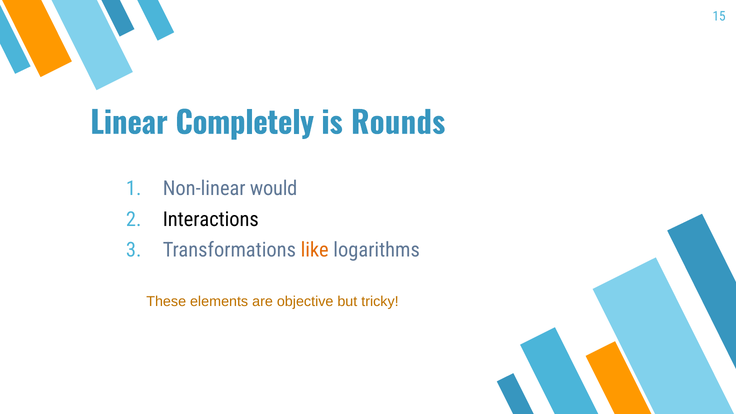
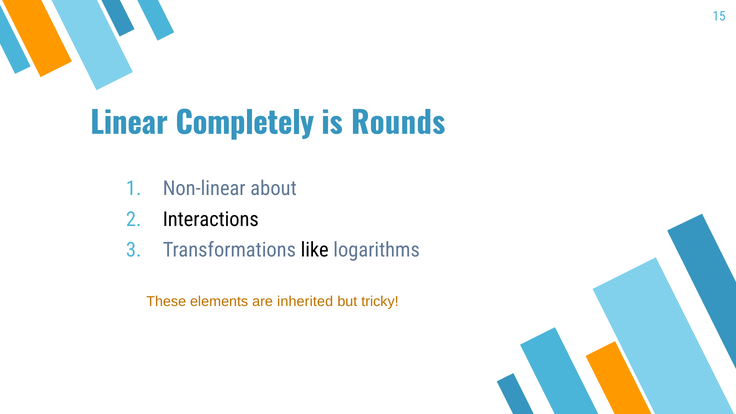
would: would -> about (274, 189)
like colour: orange -> black (315, 250)
objective: objective -> inherited (305, 301)
